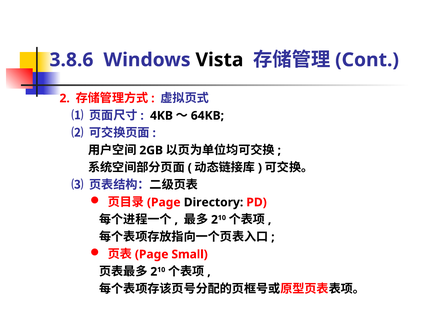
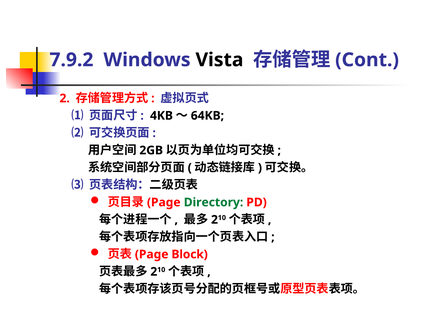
3.8.6: 3.8.6 -> 7.9.2 (71, 60)
Directory colour: black -> green (214, 203)
Small: Small -> Block (190, 255)
